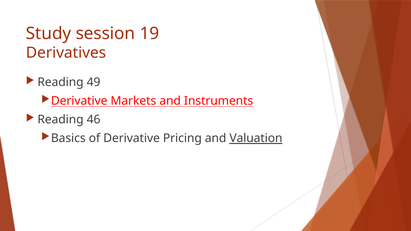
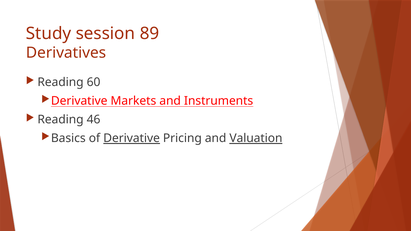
19: 19 -> 89 (149, 34)
49: 49 -> 60 (94, 82)
Derivative underline: none -> present (132, 138)
